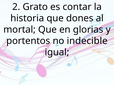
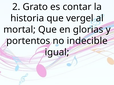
dones: dones -> vergel (80, 18)
